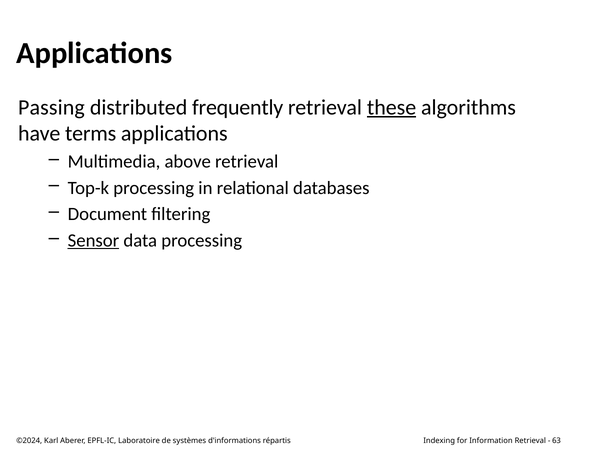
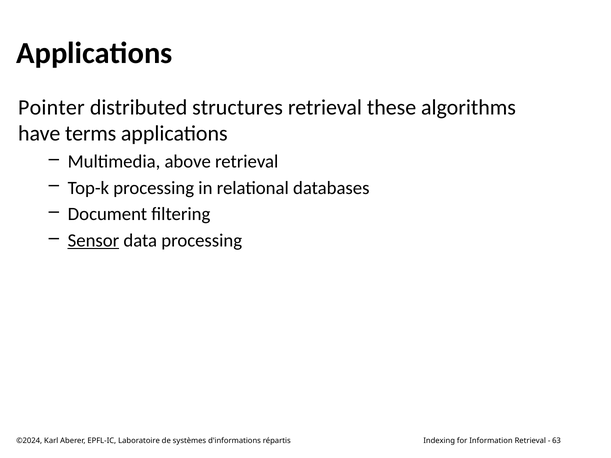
Passing: Passing -> Pointer (51, 107)
frequently: frequently -> structures (238, 107)
these underline: present -> none (392, 107)
